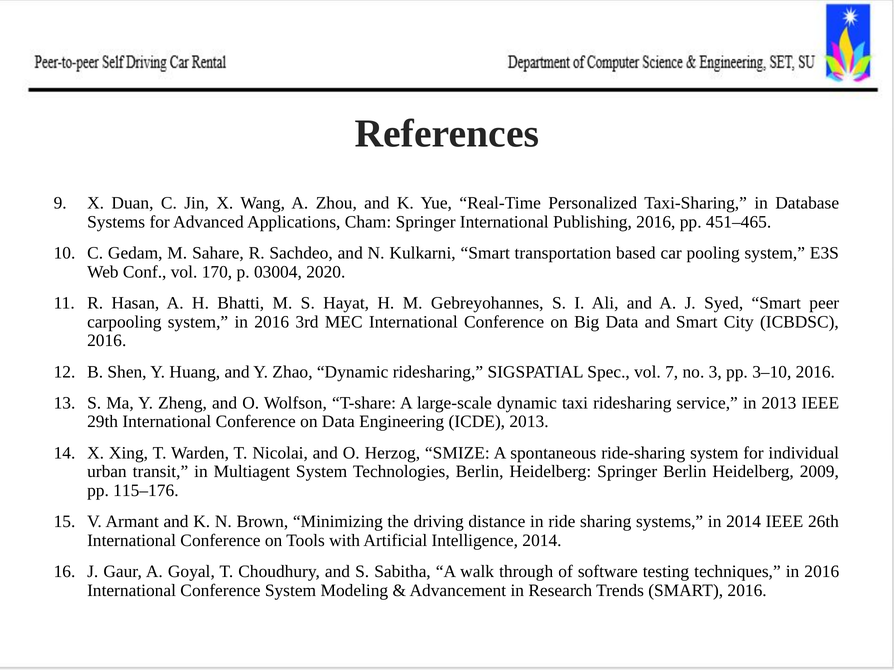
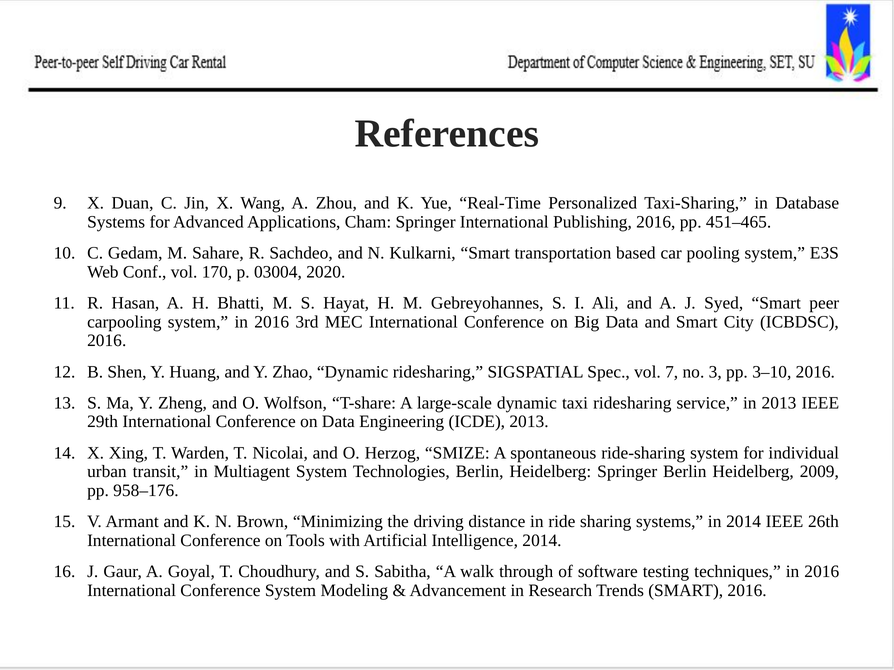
115–176: 115–176 -> 958–176 (146, 491)
